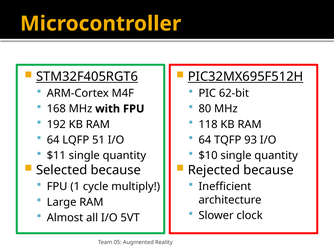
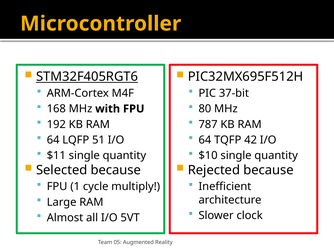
PIC32MX695F512H underline: present -> none (246, 77)
62-bit: 62-bit -> 37-bit (234, 93)
118: 118 -> 787 (208, 125)
93: 93 -> 42 (251, 140)
